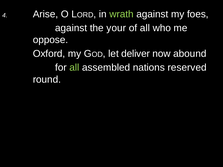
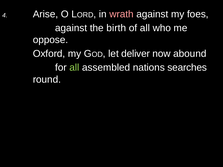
wrath colour: light green -> pink (122, 14)
your: your -> birth (116, 28)
reserved: reserved -> searches (187, 68)
